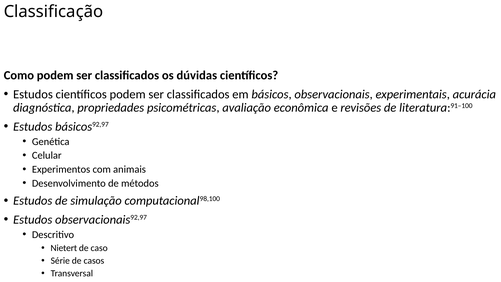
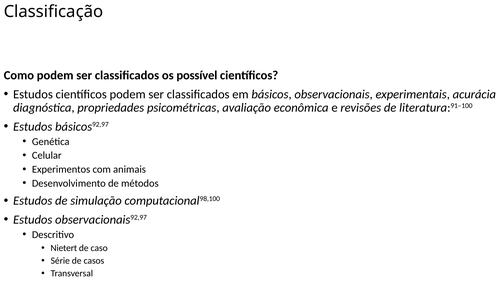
dúvidas: dúvidas -> possível (197, 75)
